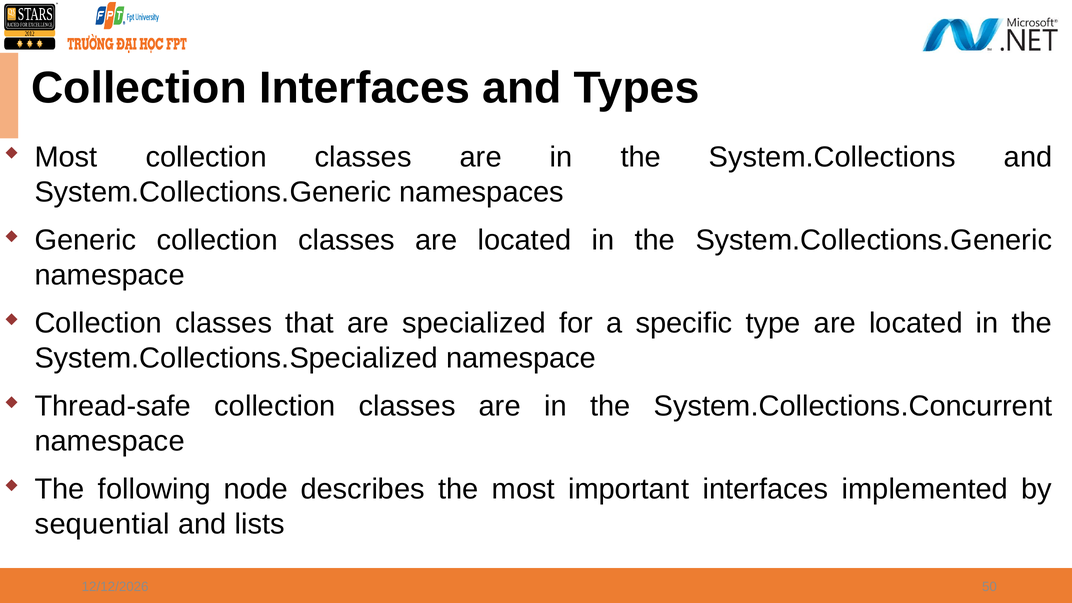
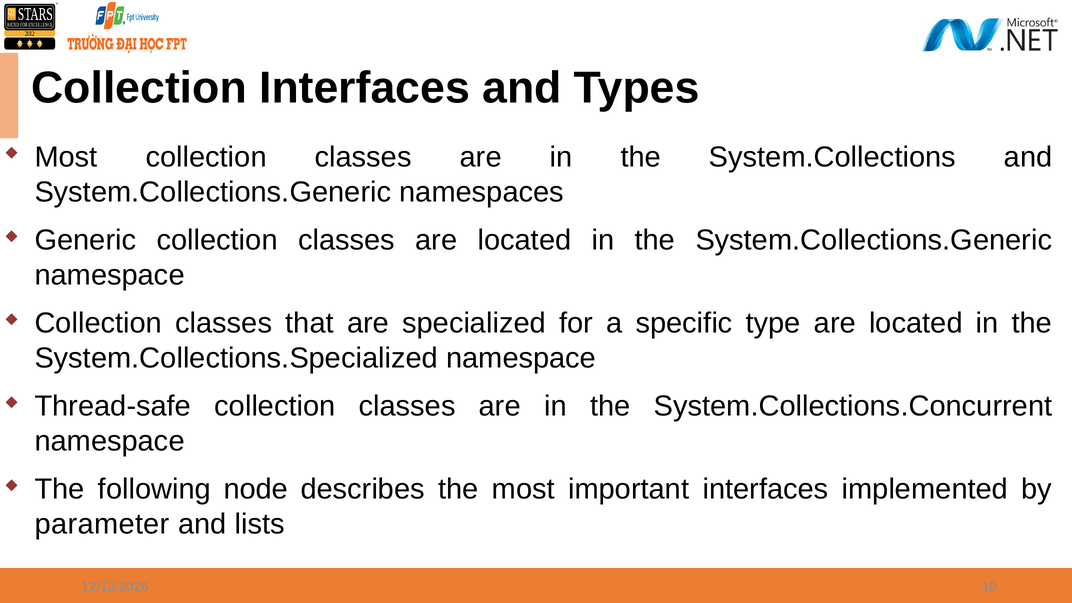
sequential: sequential -> parameter (102, 524)
50: 50 -> 10 (989, 587)
